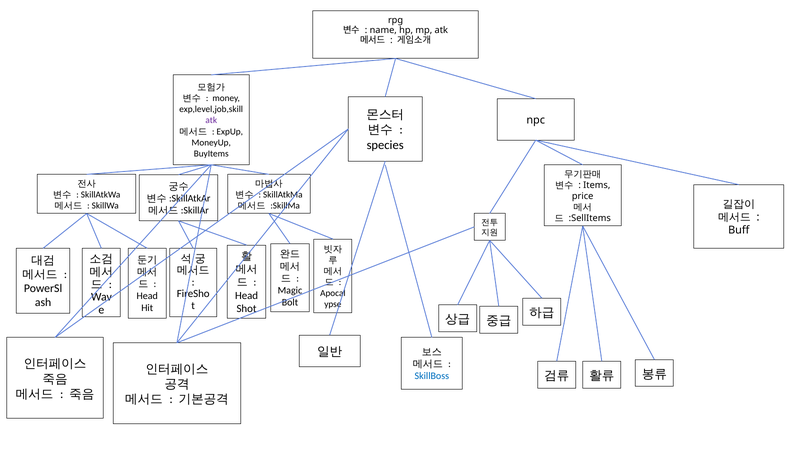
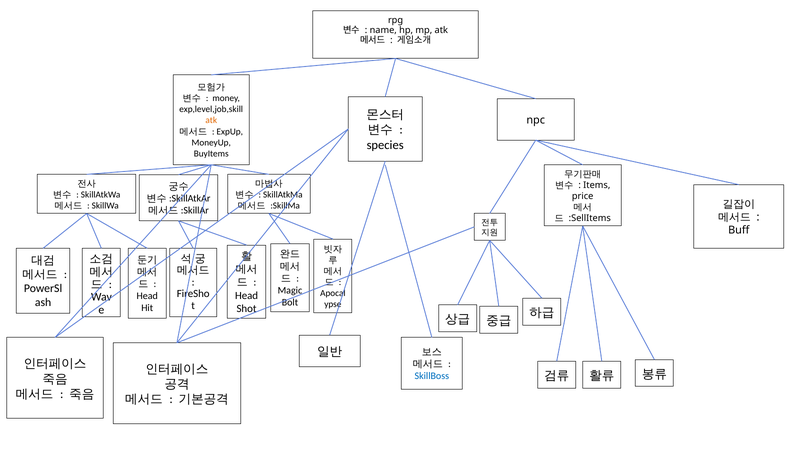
atk colour: purple -> orange (211, 120)
